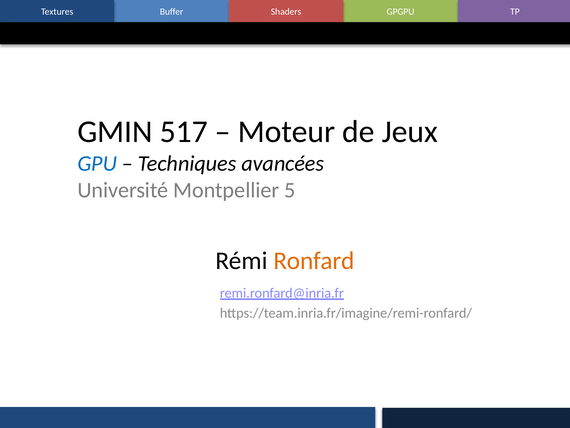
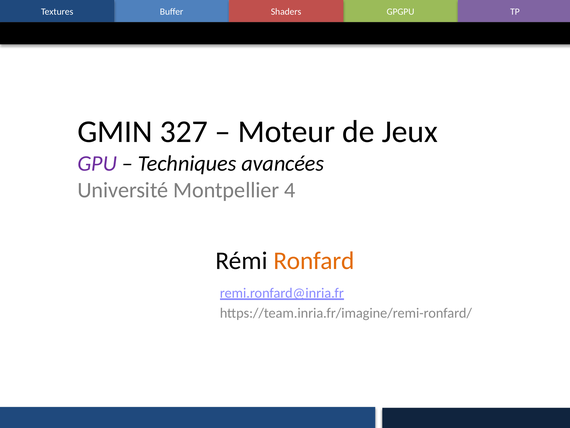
517: 517 -> 327 (184, 132)
GPU colour: blue -> purple (97, 163)
5: 5 -> 4 (290, 190)
